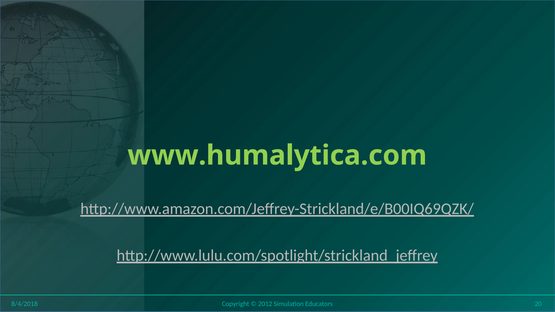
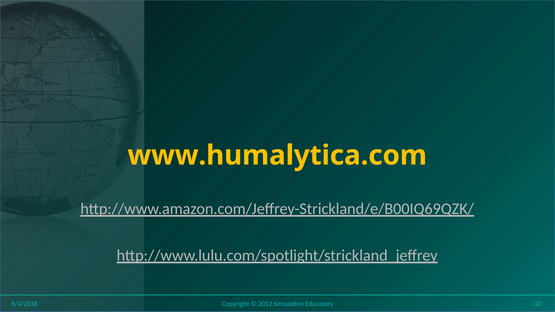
www.humalytica.com colour: light green -> yellow (277, 155)
